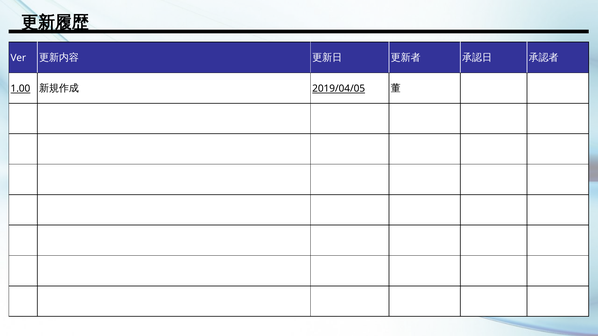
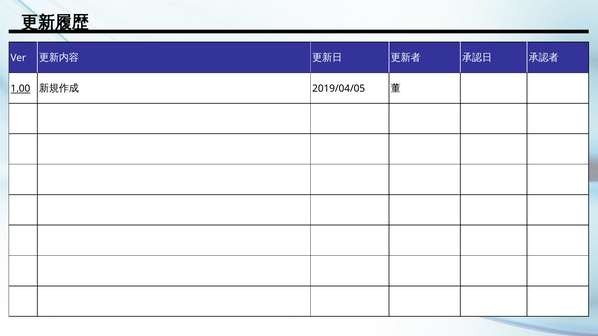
2019/04/05 underline: present -> none (339, 89)
